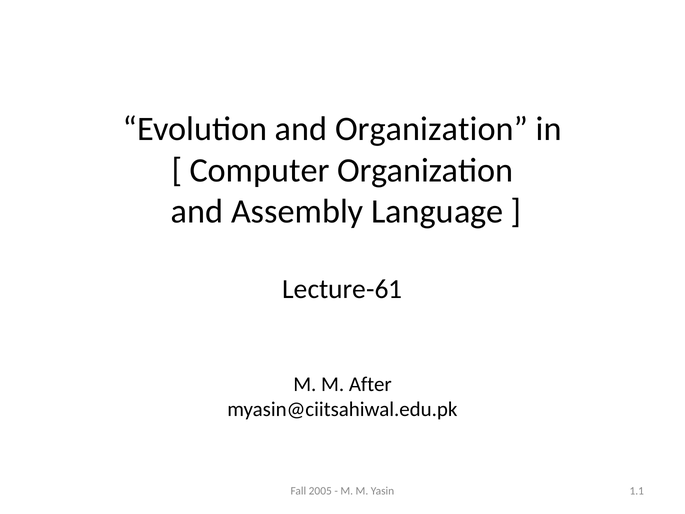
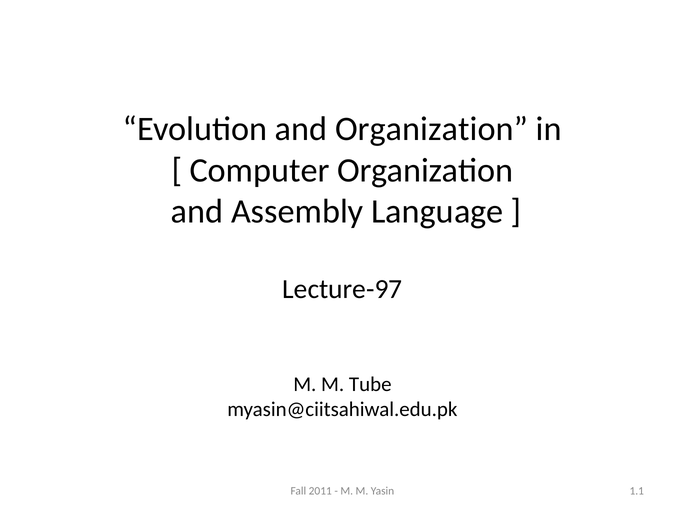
Lecture-61: Lecture-61 -> Lecture-97 (342, 289)
After: After -> Tube (370, 384)
2005: 2005 -> 2011 (320, 491)
